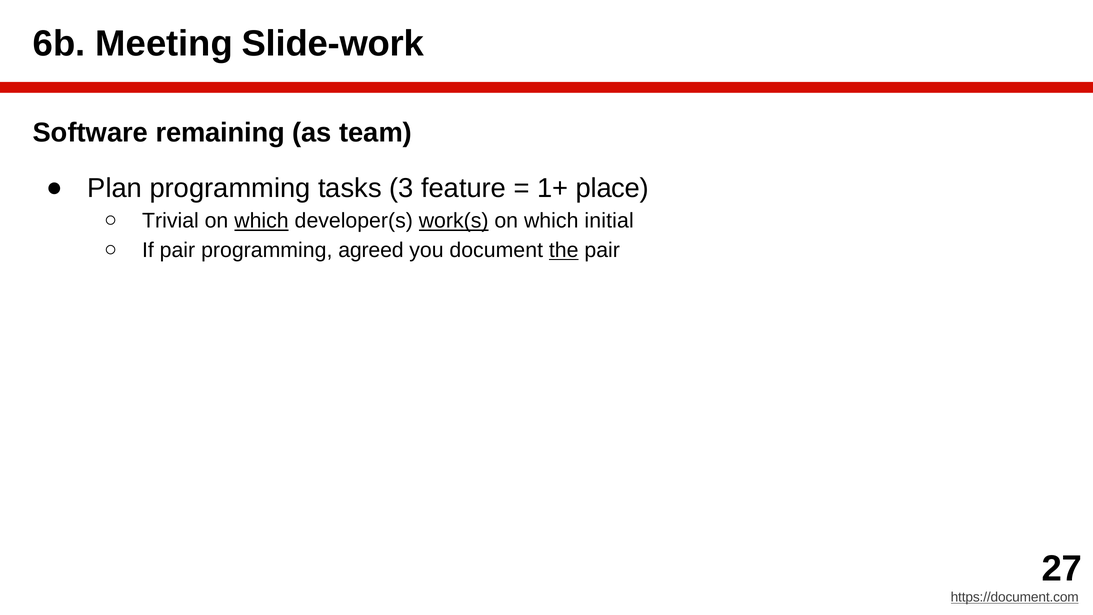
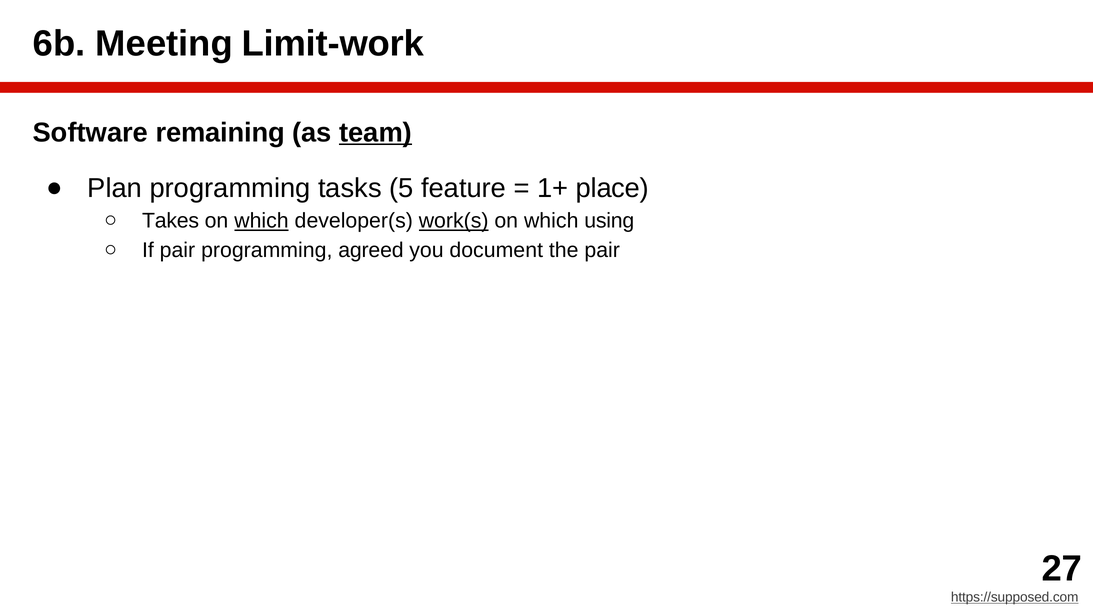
Slide-work: Slide-work -> Limit-work (333, 44)
team underline: none -> present (376, 133)
3: 3 -> 5 (401, 188)
Trivial: Trivial -> Takes (171, 221)
initial: initial -> using (609, 221)
the underline: present -> none (564, 250)
https://document.com: https://document.com -> https://supposed.com (1015, 597)
